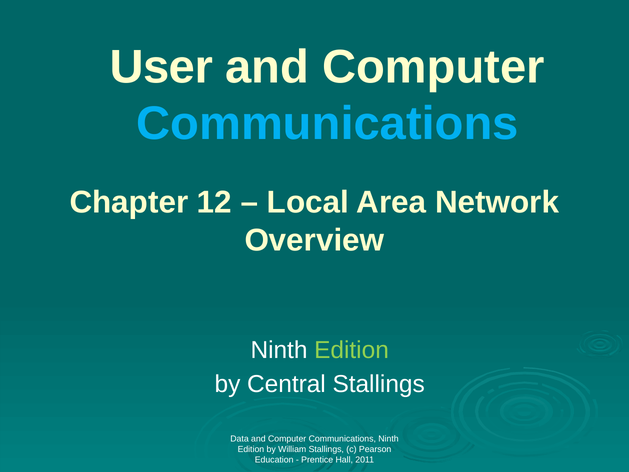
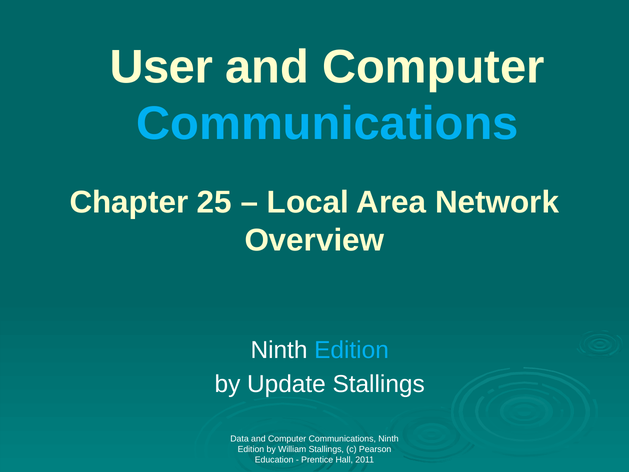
12: 12 -> 25 (214, 202)
Edition colour: light green -> light blue (352, 350)
Central: Central -> Update (286, 384)
